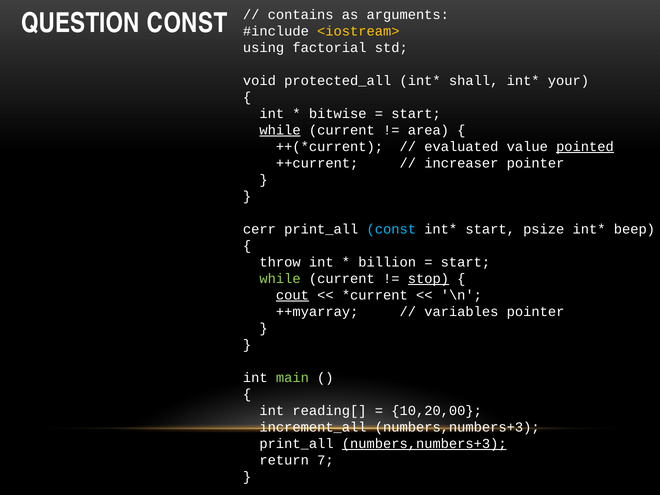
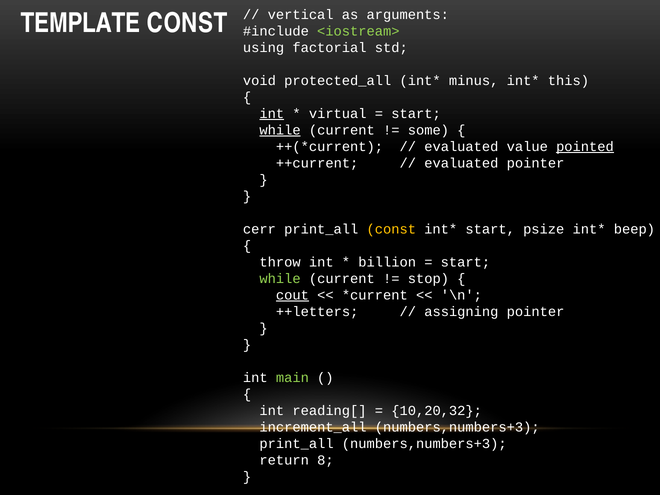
QUESTION: QUESTION -> TEMPLATE (81, 23)
contains: contains -> vertical (301, 15)
<iostream> colour: yellow -> light green (358, 31)
shall: shall -> minus (474, 81)
your: your -> this (568, 81)
int underline: none -> present (272, 114)
bitwise: bitwise -> virtual (338, 114)
area: area -> some (428, 130)
increaser: increaser -> evaluated (461, 163)
const colour: light blue -> yellow (391, 229)
stop underline: present -> none (428, 279)
++myarray: ++myarray -> ++letters (317, 312)
variables: variables -> assigning (461, 312)
10,20,00: 10,20,00 -> 10,20,32 (437, 411)
numbers,numbers+3 underline: present -> none (424, 444)
7: 7 -> 8 (325, 460)
